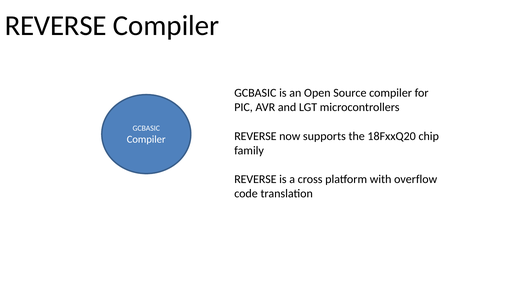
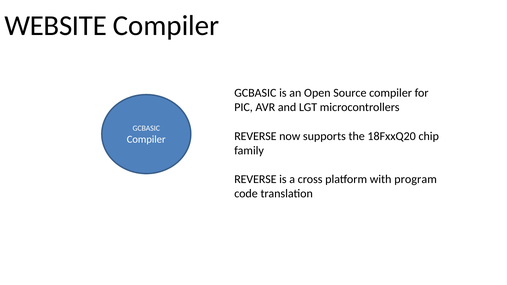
REVERSE: REVERSE -> WEBSITE (56, 26)
overflow: overflow -> program (416, 179)
